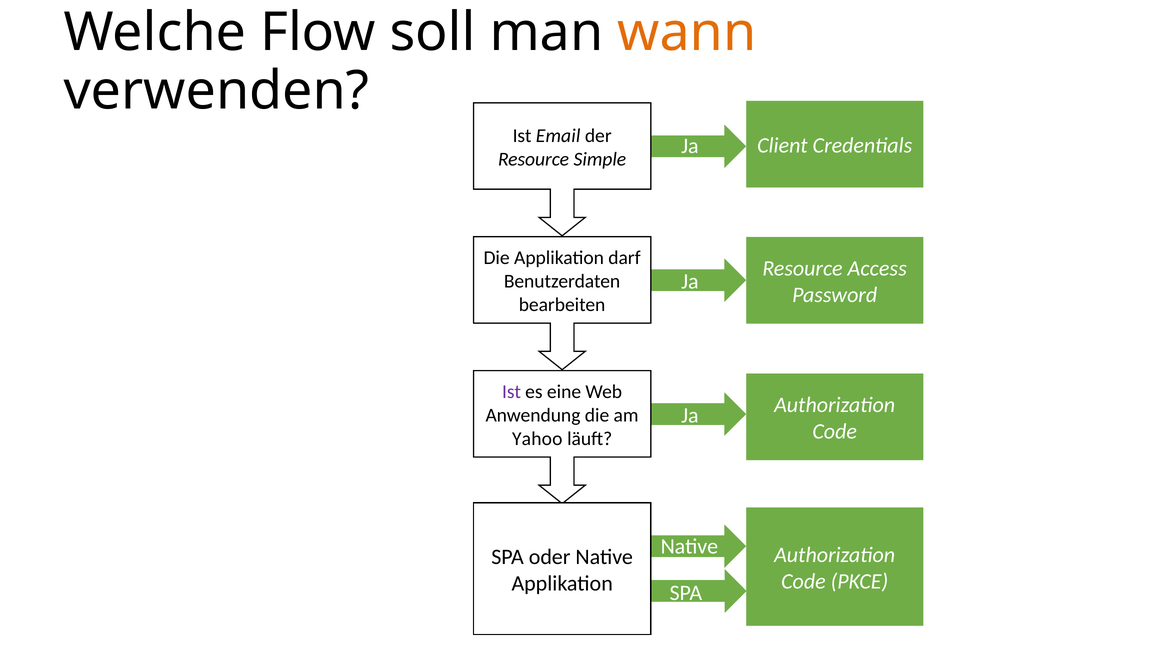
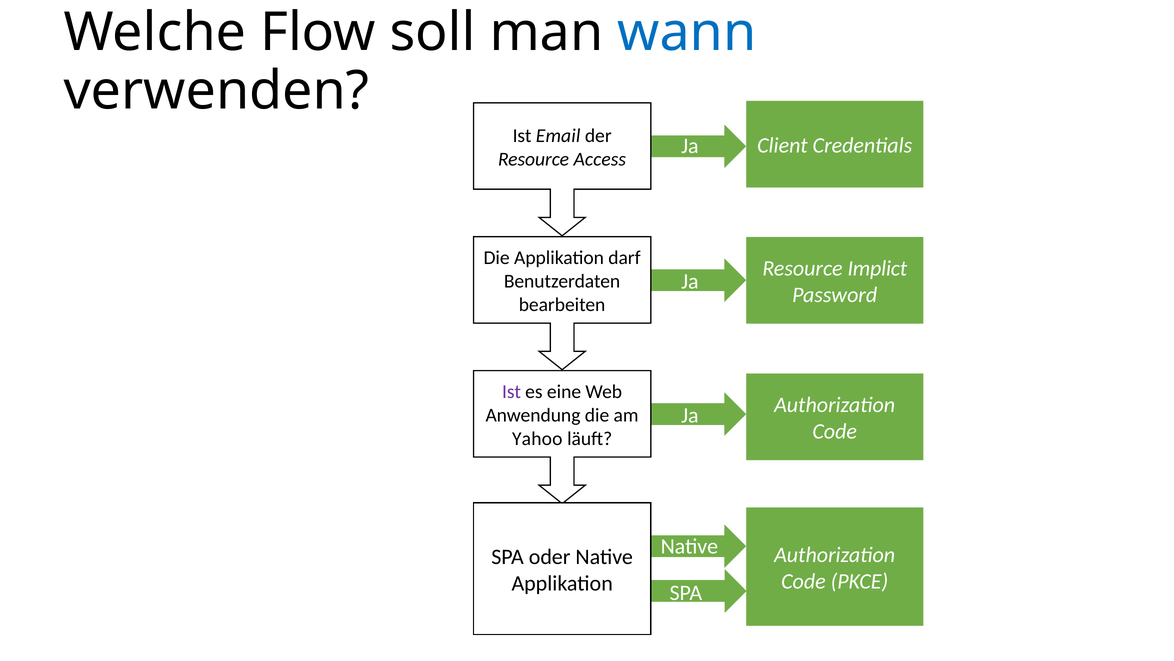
wann colour: orange -> blue (687, 33)
Simple: Simple -> Access (600, 159)
Access: Access -> Implict (877, 268)
